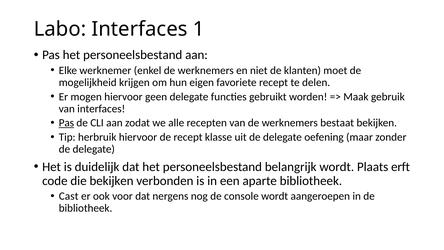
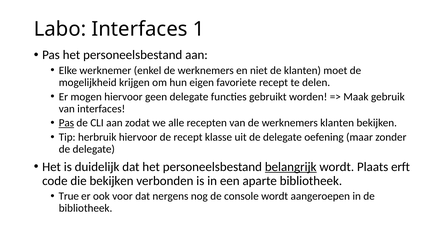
werknemers bestaat: bestaat -> klanten (337, 123)
belangrijk underline: none -> present (291, 167)
Cast: Cast -> True (69, 196)
